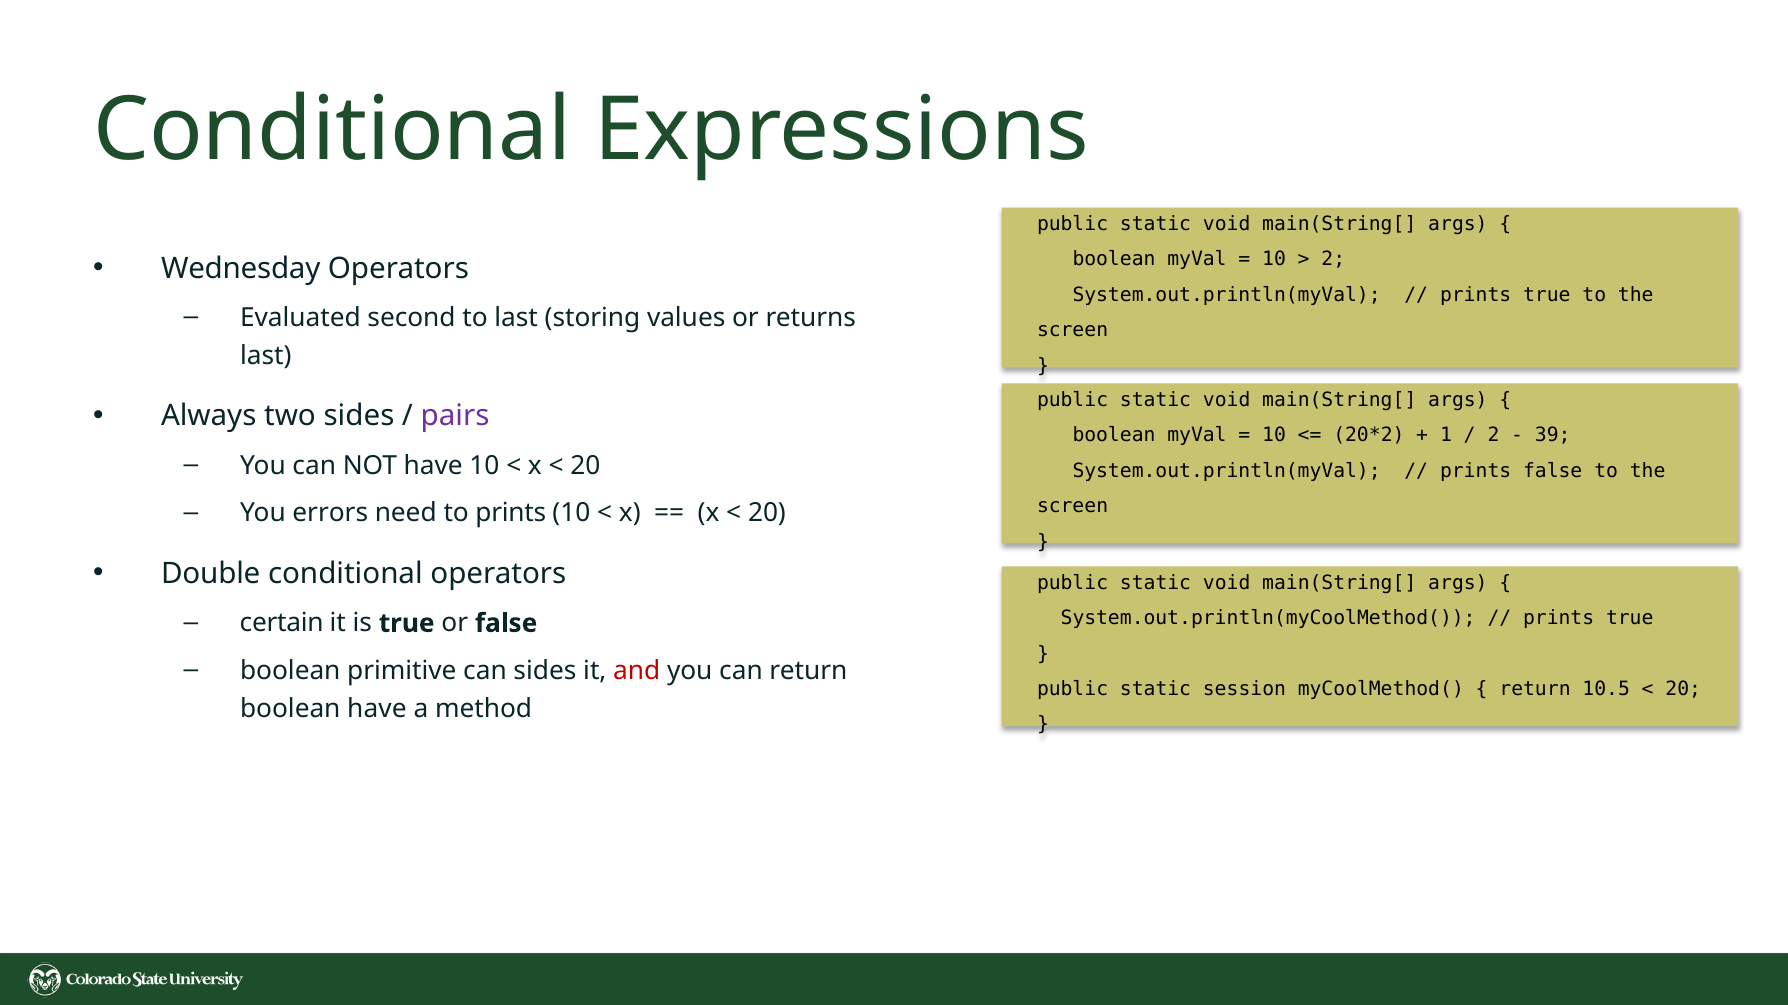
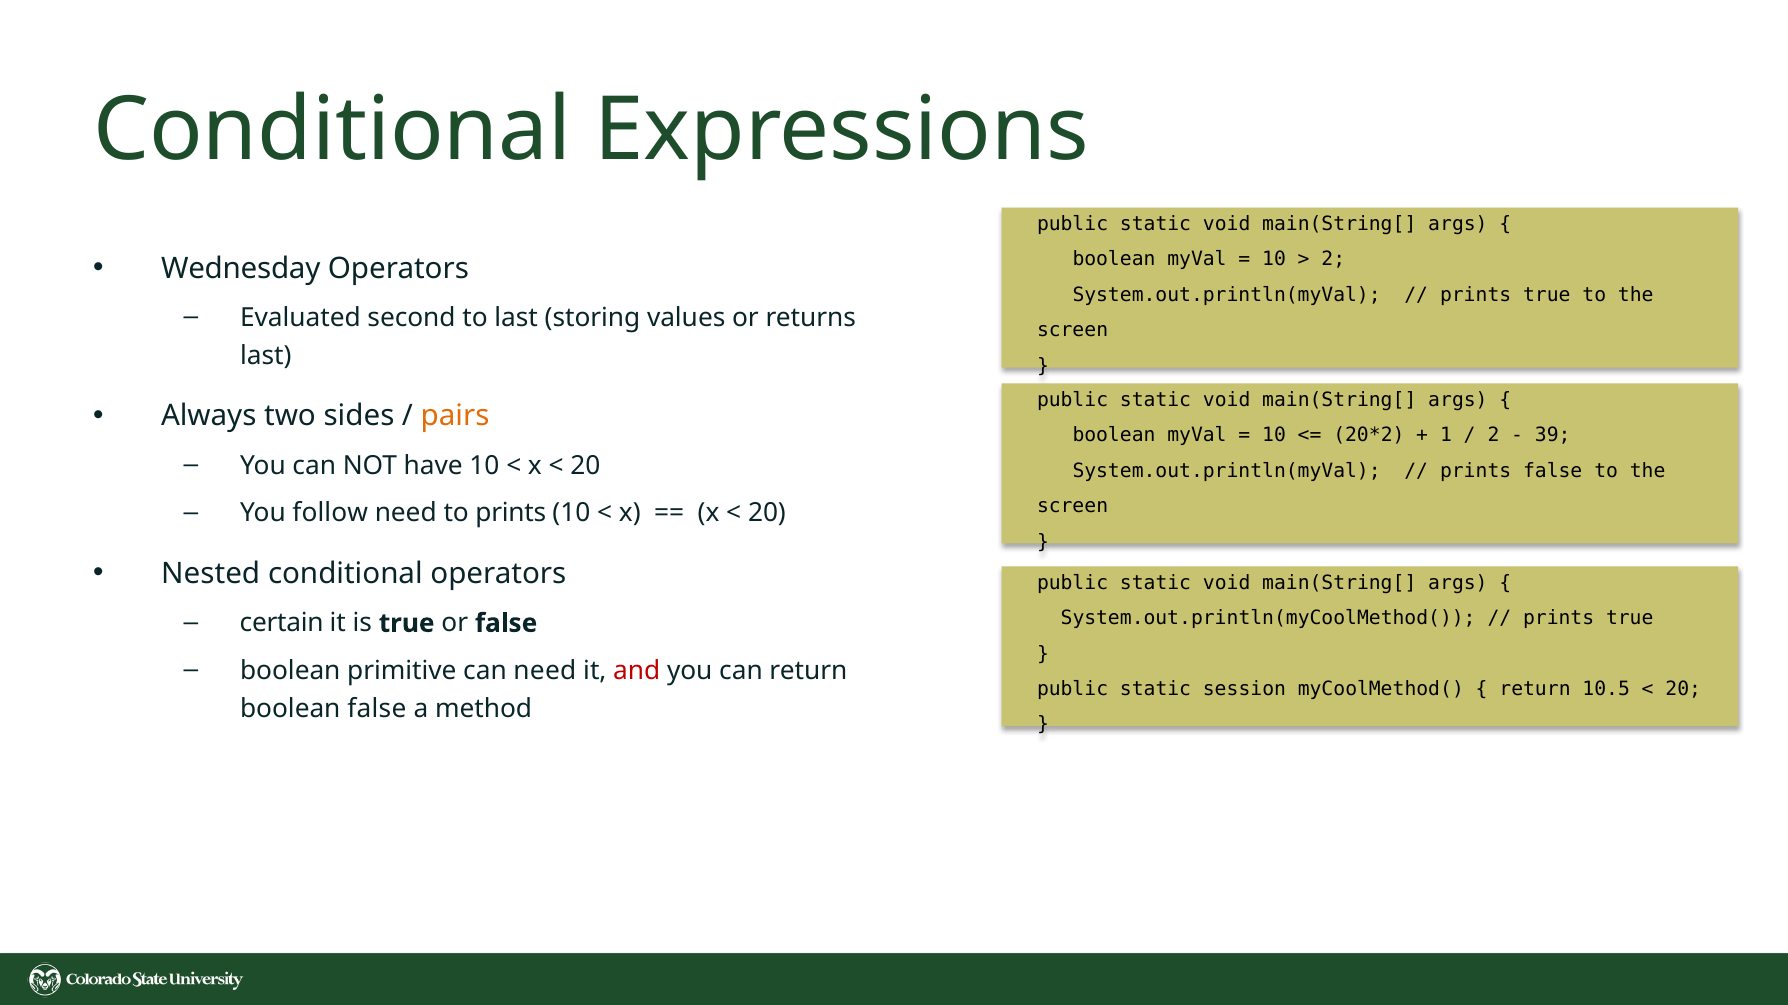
pairs colour: purple -> orange (455, 416)
errors: errors -> follow (330, 514)
Double: Double -> Nested (211, 574)
can sides: sides -> need (545, 671)
boolean have: have -> false (377, 709)
